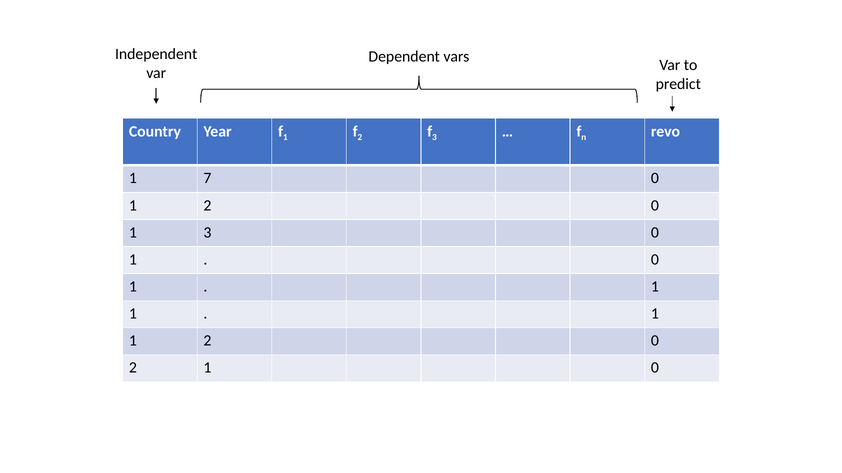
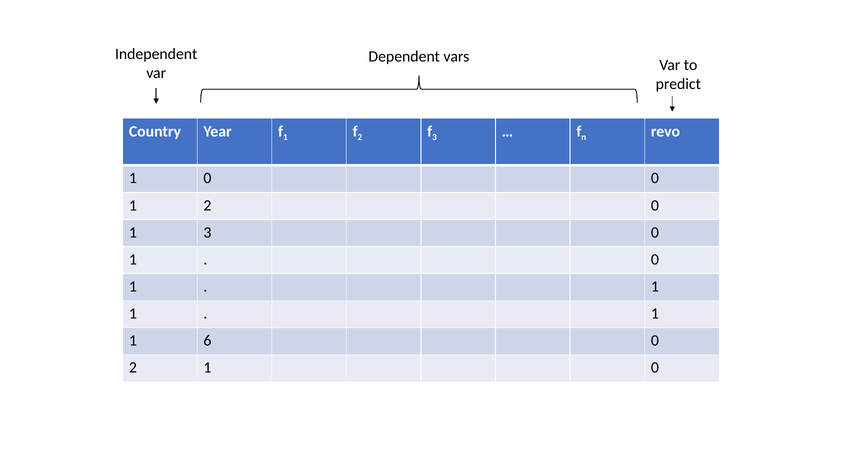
7: 7 -> 0 (207, 179)
2: 2 -> 6 (207, 341)
